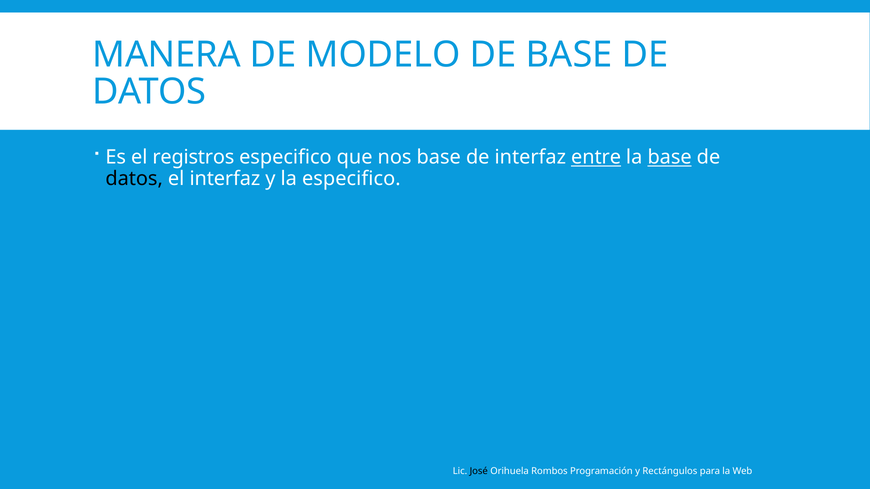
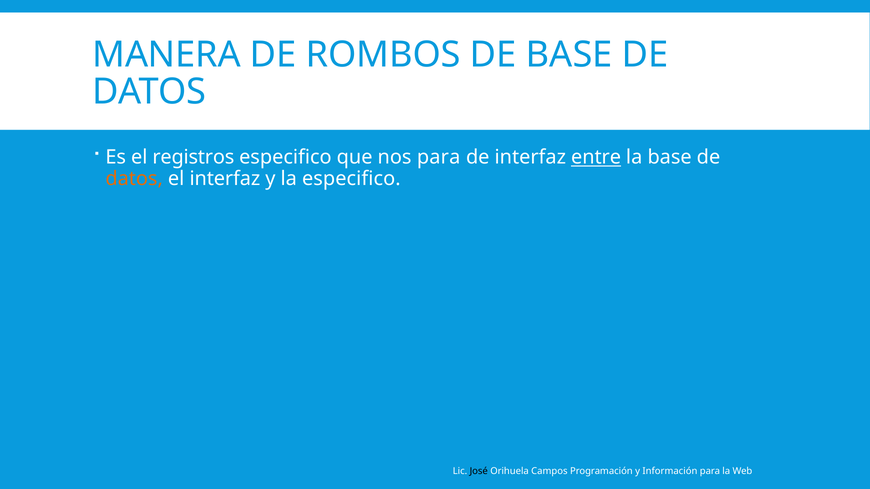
MODELO: MODELO -> ROMBOS (383, 55)
nos base: base -> para (439, 157)
base underline: present -> none (670, 157)
datos colour: black -> orange (134, 179)
Rombos: Rombos -> Campos (549, 471)
Rectángulos: Rectángulos -> Información (670, 471)
